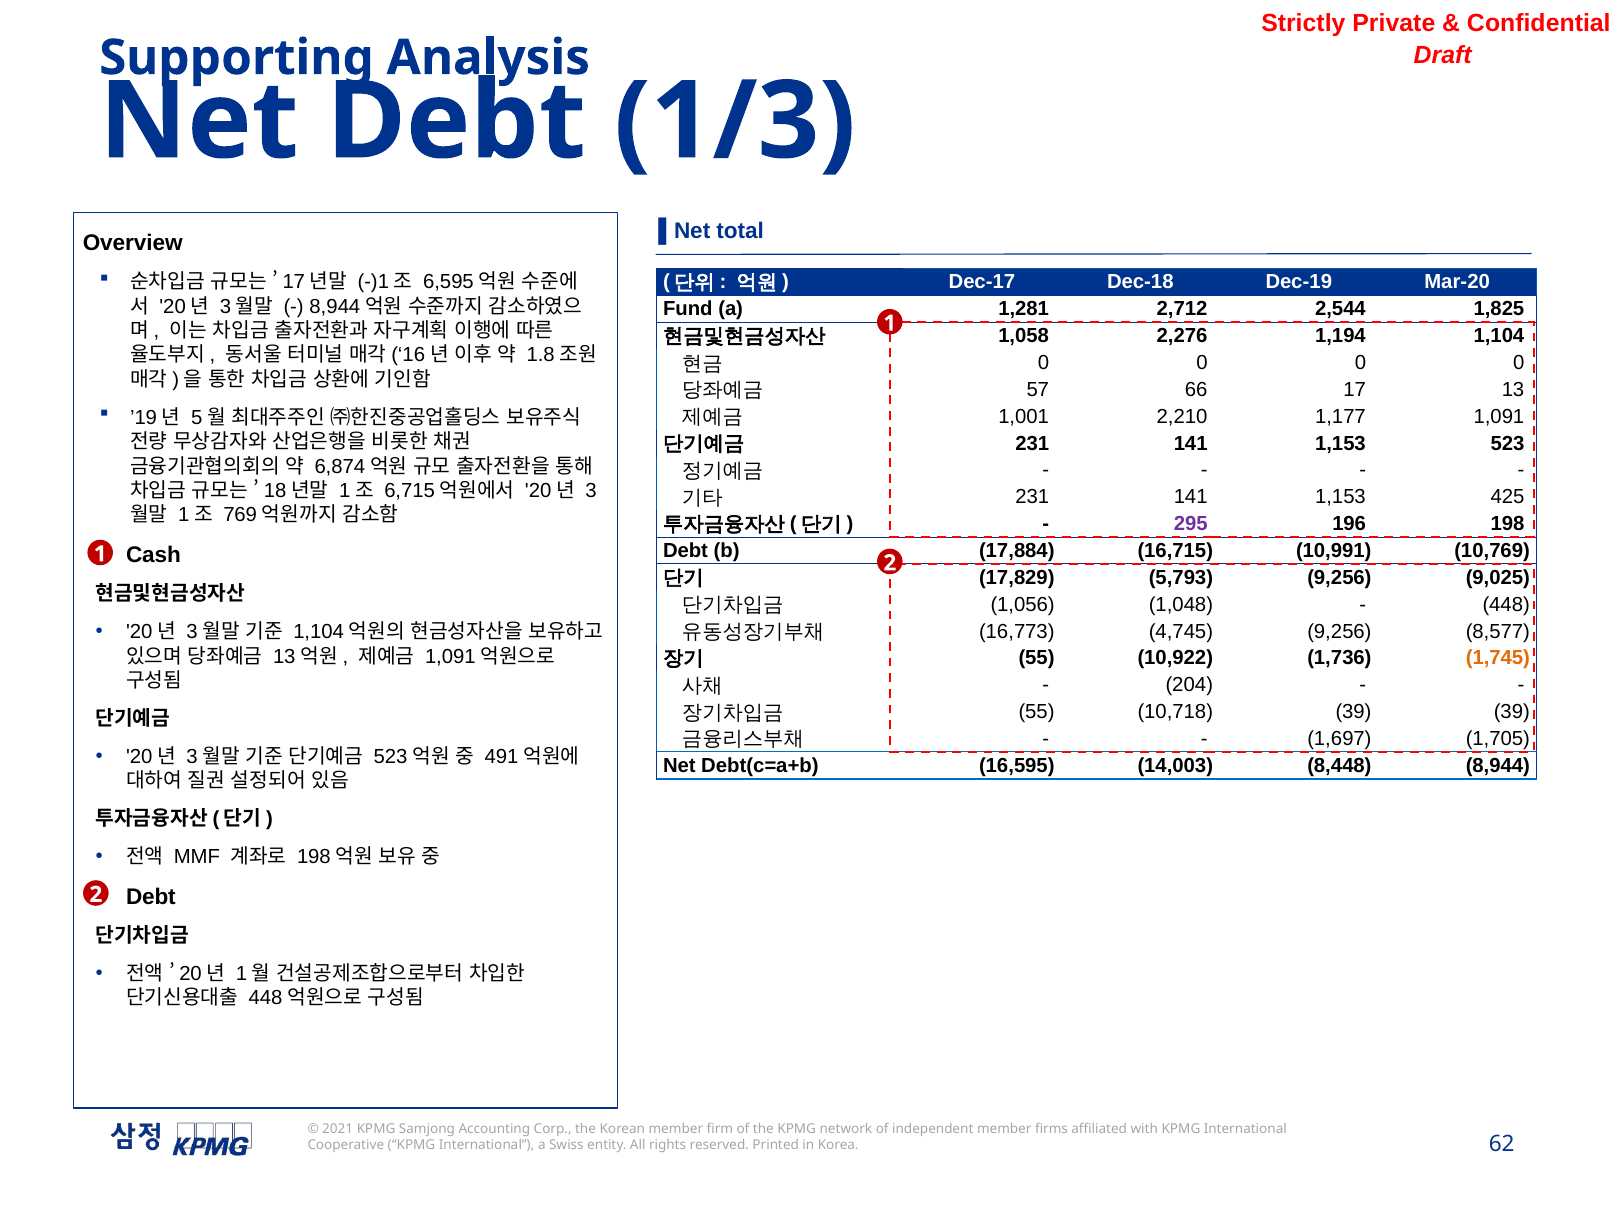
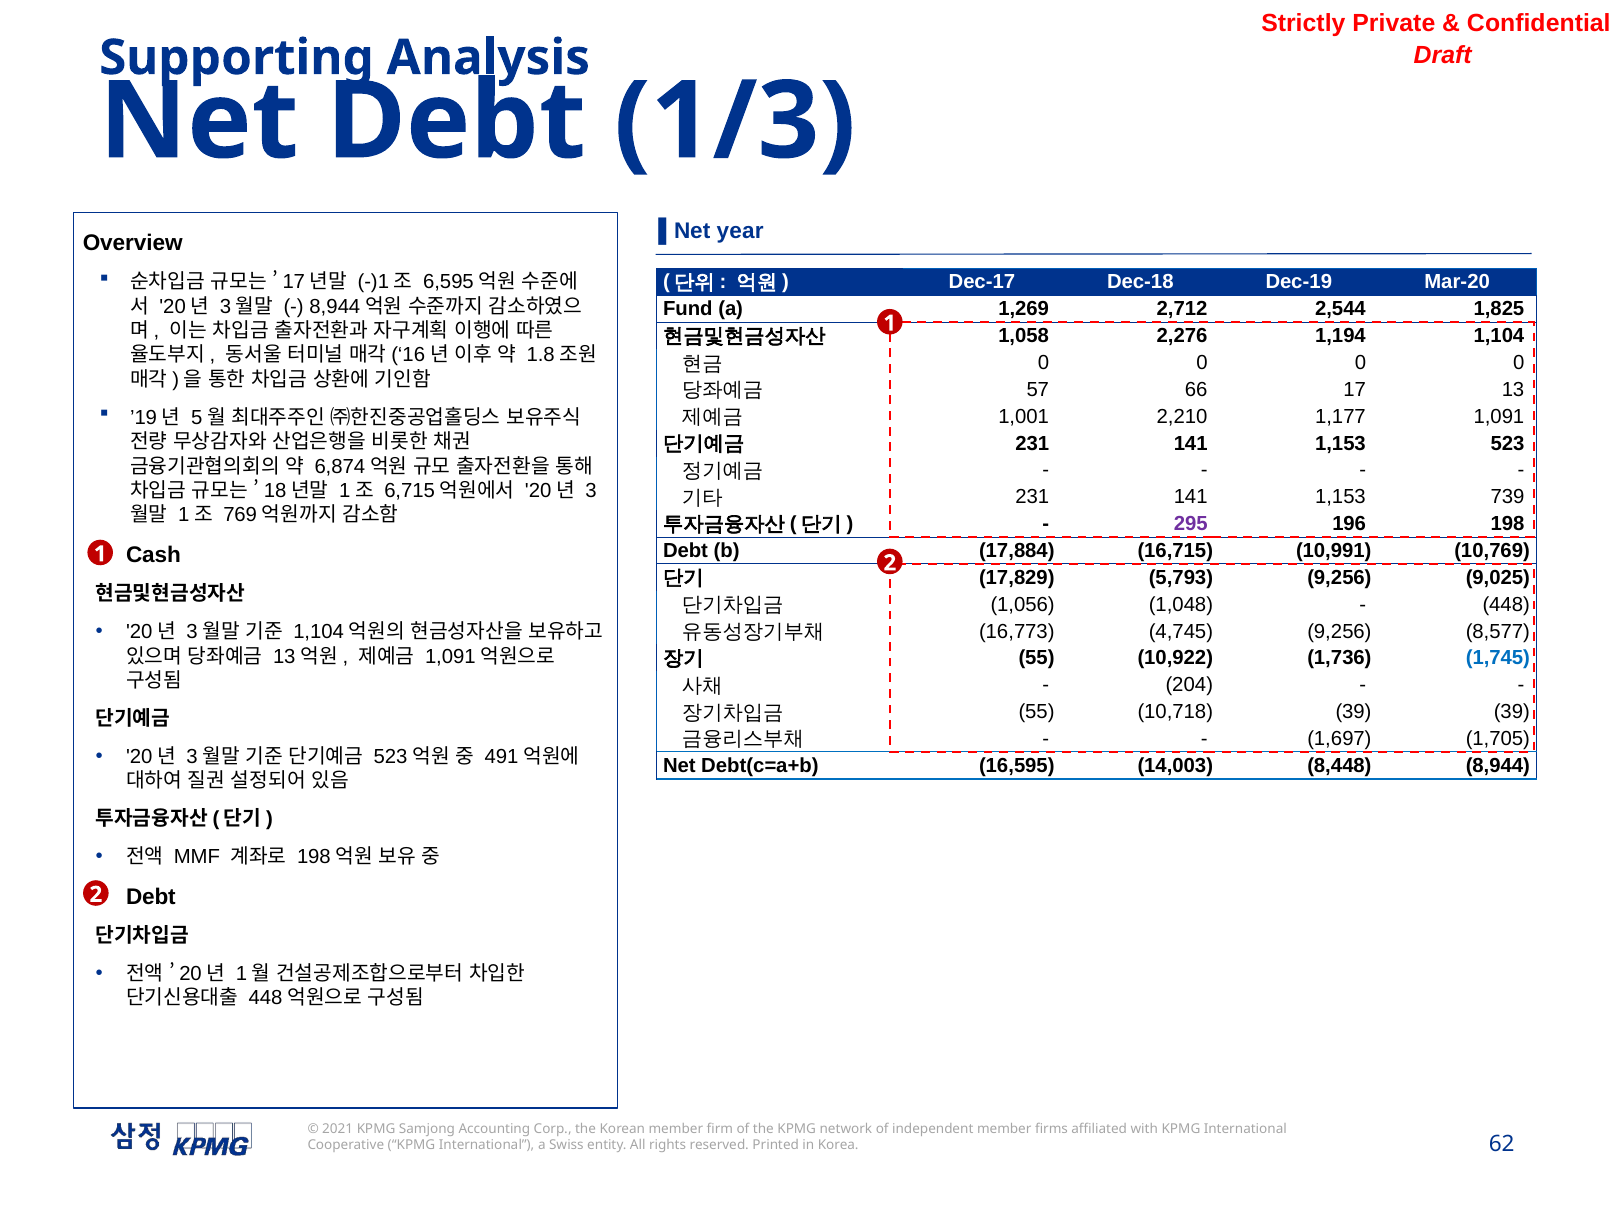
total: total -> year (740, 231)
1,281: 1,281 -> 1,269 (1024, 309)
425: 425 -> 739 (1508, 497)
1,745 colour: orange -> blue (1498, 658)
